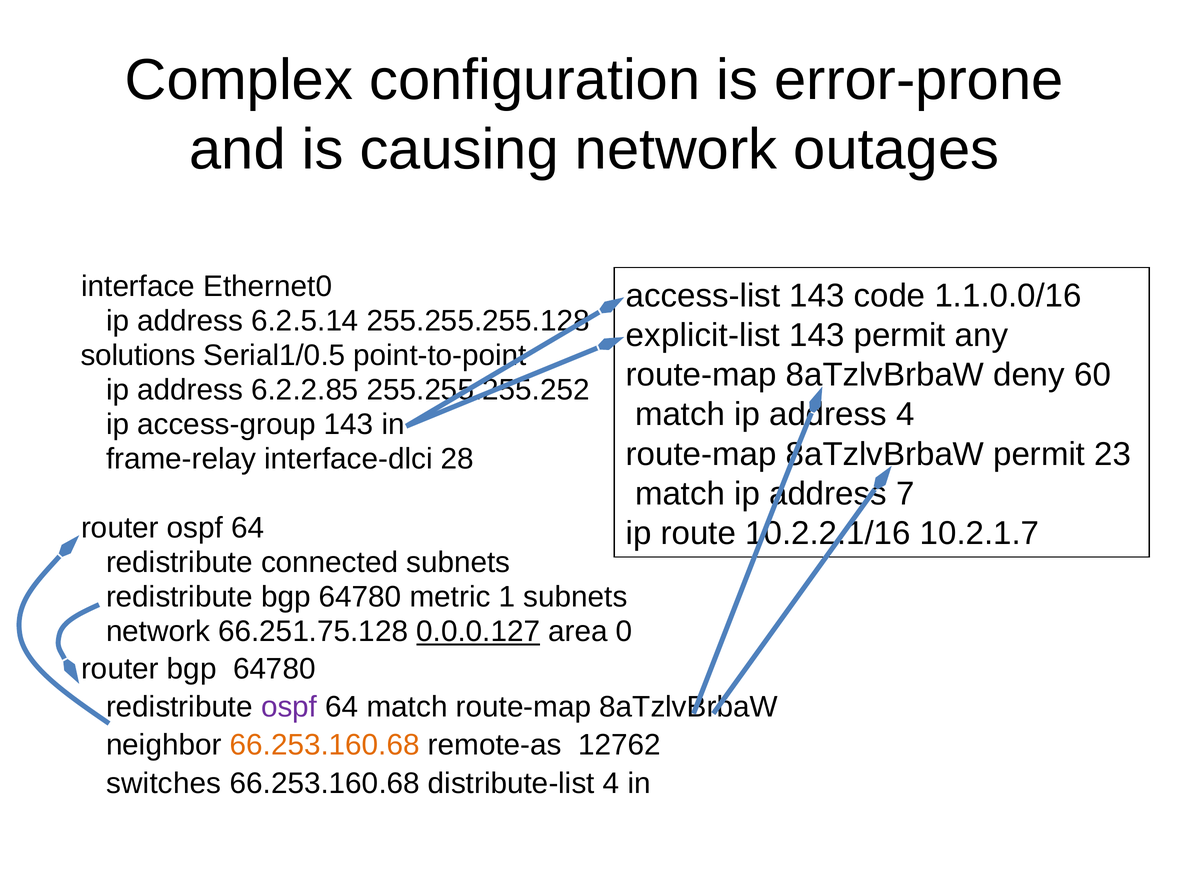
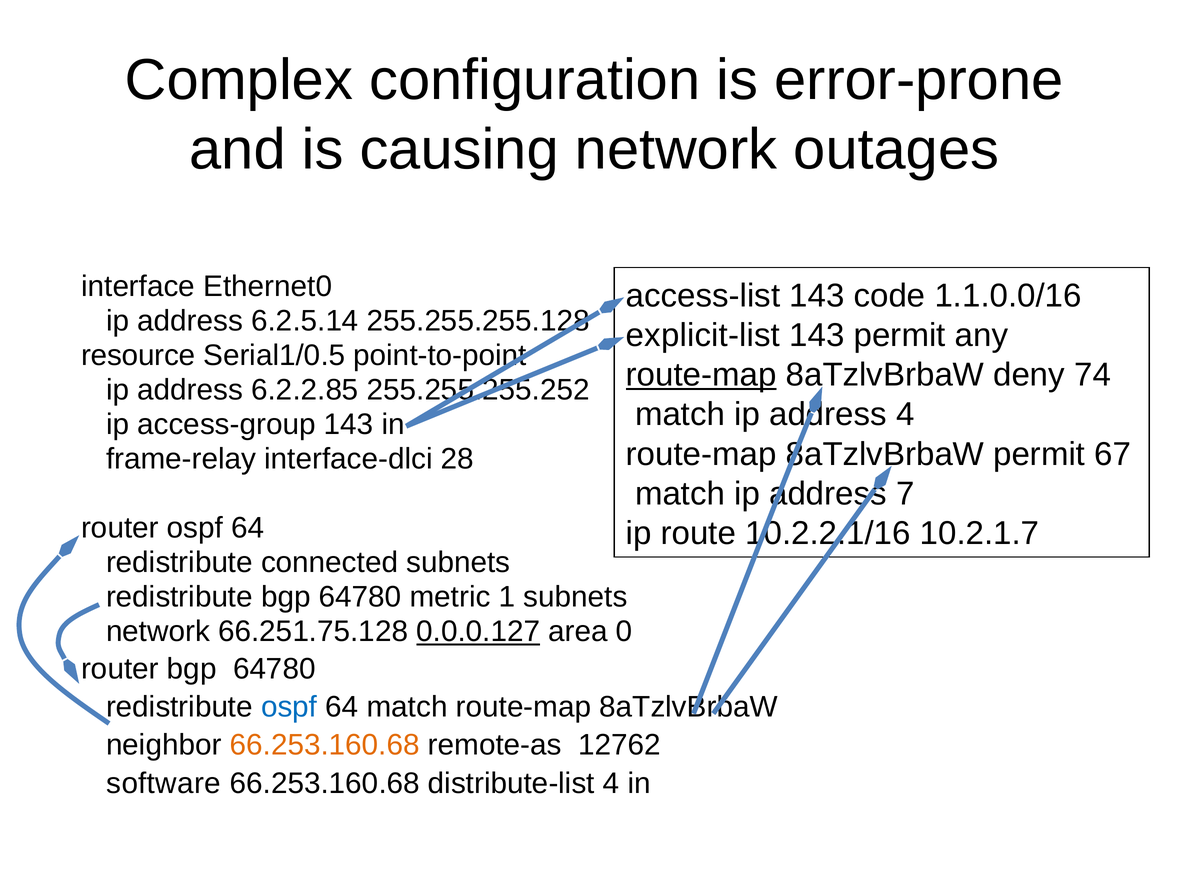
solutions: solutions -> resource (138, 356)
route-map underline: none -> present (701, 375)
60: 60 -> 74 (1093, 375)
23: 23 -> 67 (1113, 454)
ospf colour: purple -> blue (289, 707)
switches: switches -> software (164, 783)
